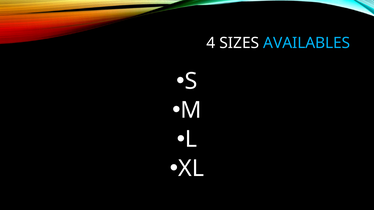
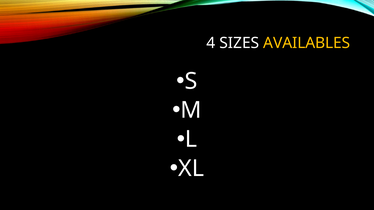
AVAILABLES colour: light blue -> yellow (307, 43)
